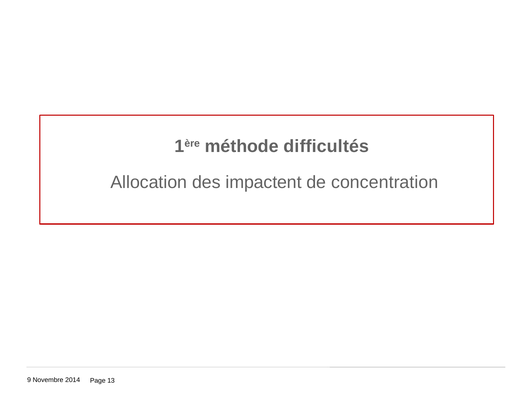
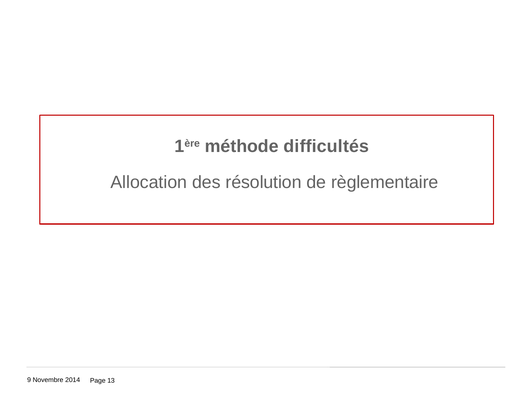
impactent: impactent -> résolution (264, 182)
concentration: concentration -> règlementaire (385, 182)
